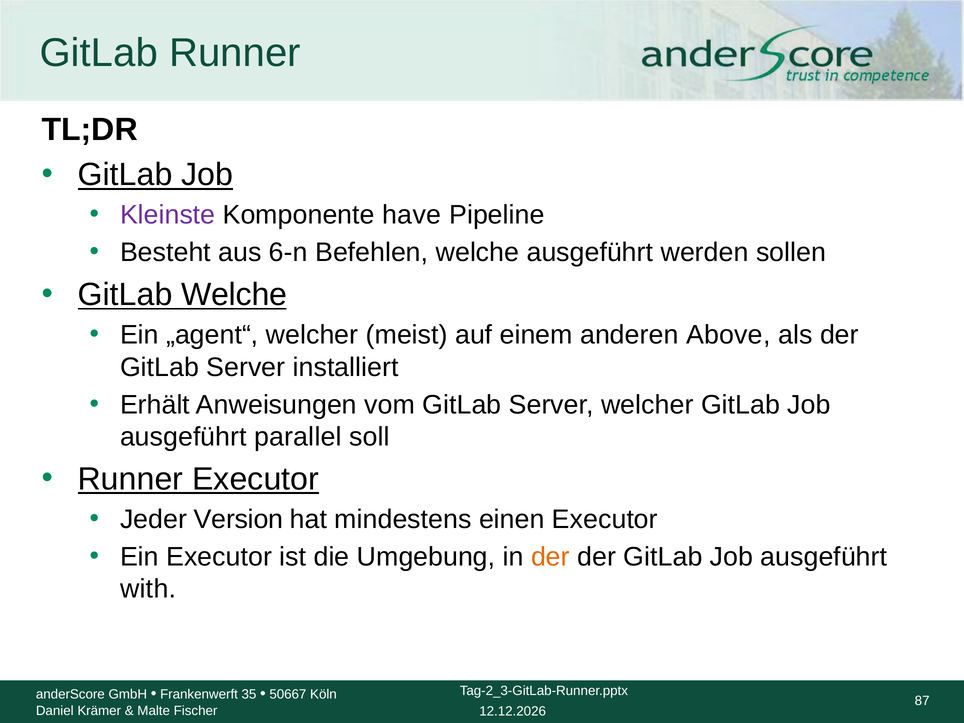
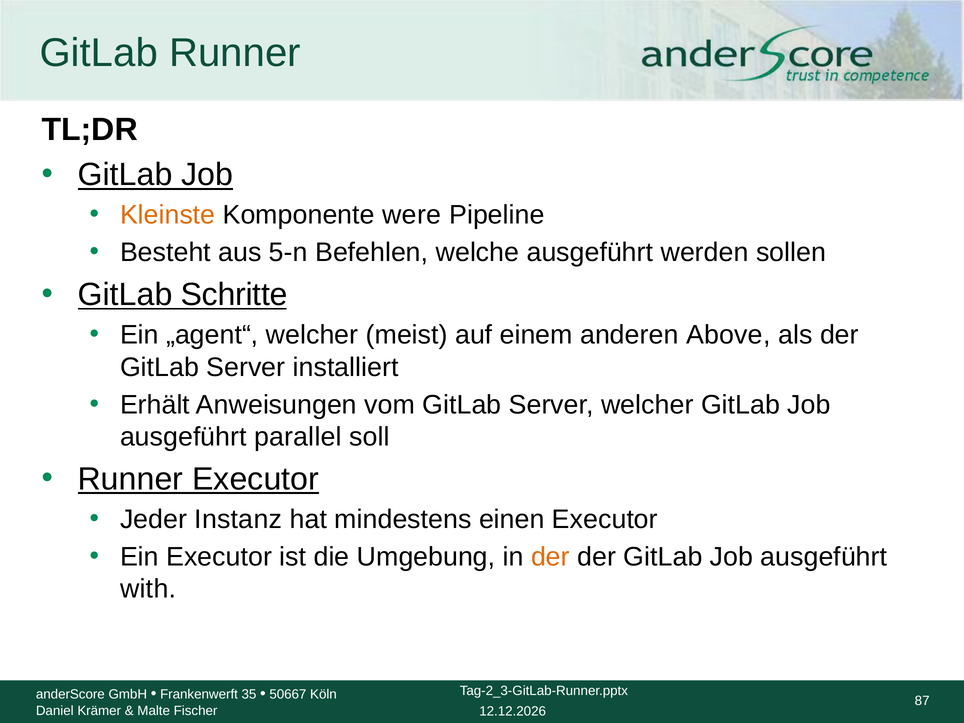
Kleinste colour: purple -> orange (168, 215)
have: have -> were (412, 215)
6-n: 6-n -> 5-n (288, 253)
GitLab Welche: Welche -> Schritte (234, 295)
Version: Version -> Instanz (238, 519)
